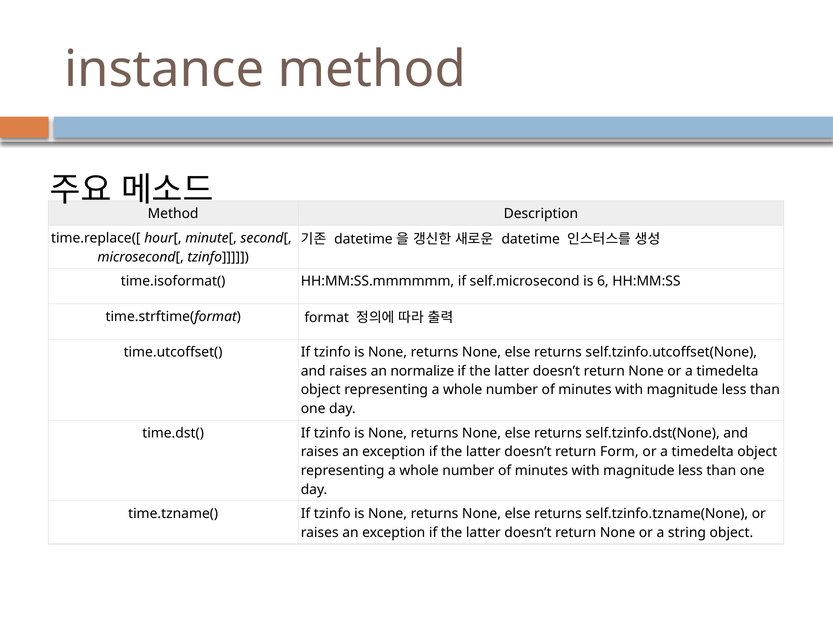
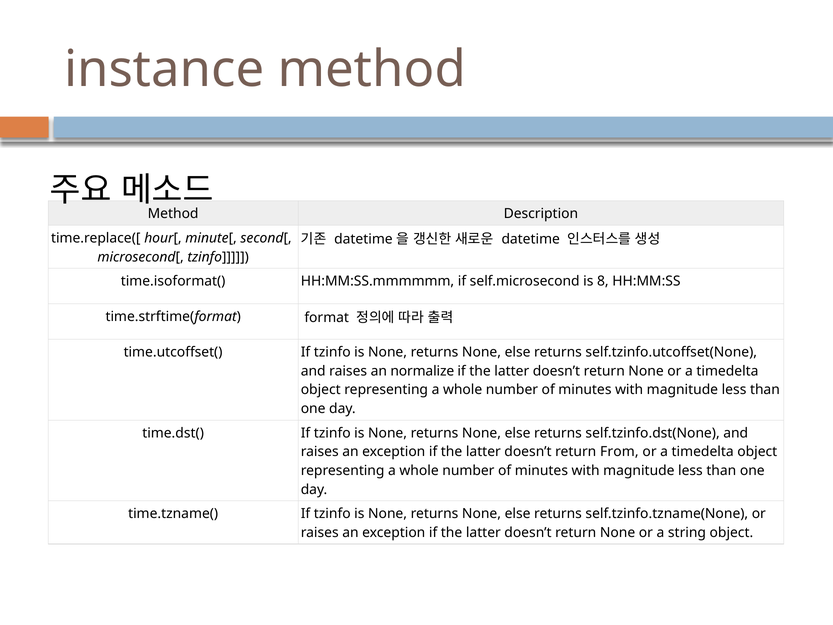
6: 6 -> 8 (603, 281)
Form: Form -> From (619, 452)
